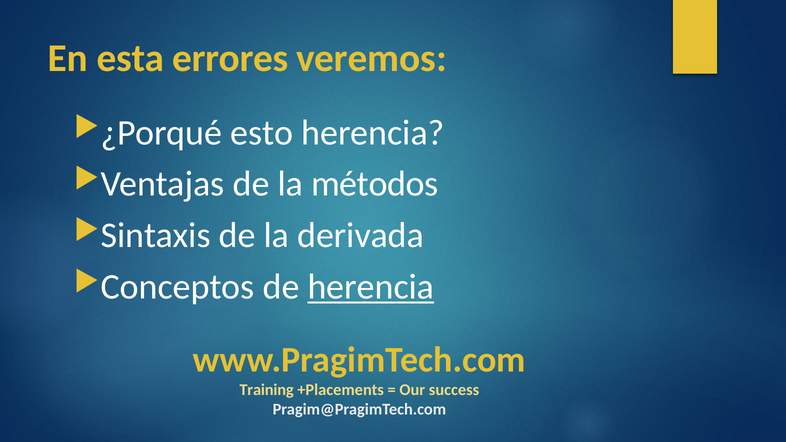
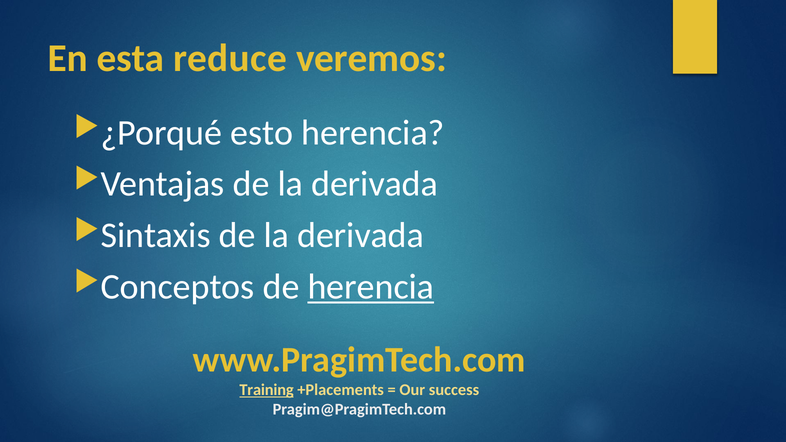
errores: errores -> reduce (230, 58)
métodos: métodos -> derivada (375, 184)
Training underline: none -> present (267, 390)
